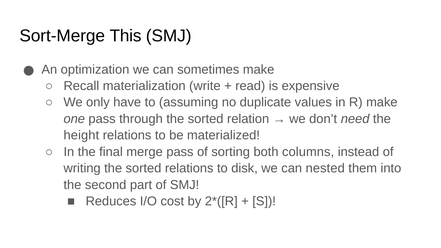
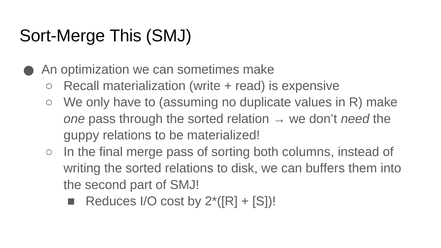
height: height -> guppy (81, 135)
nested: nested -> buffers (325, 168)
